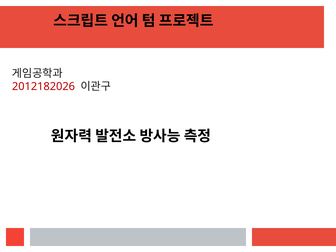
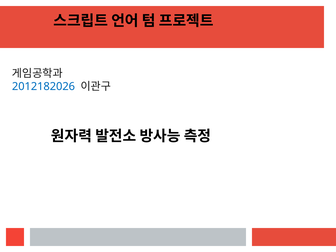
2012182026 colour: red -> blue (43, 87)
